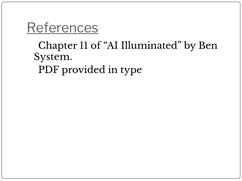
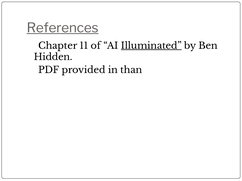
Illuminated underline: none -> present (151, 46)
System: System -> Hidden (53, 57)
type: type -> than (131, 70)
